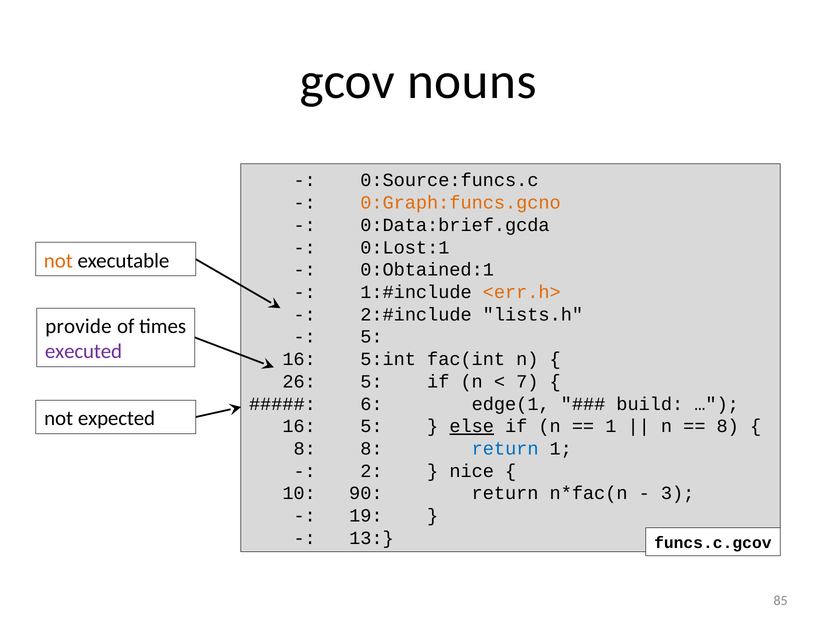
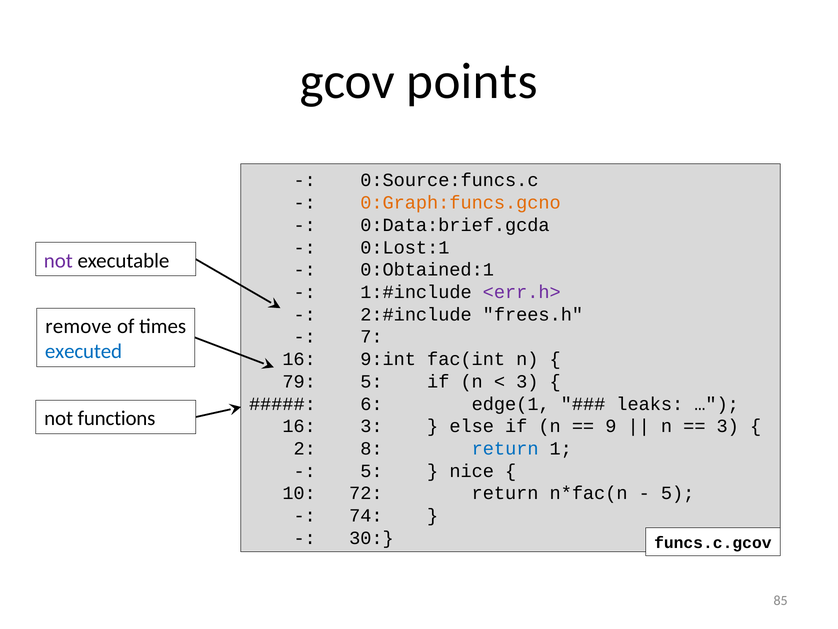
nouns: nouns -> points (472, 81)
not colour: orange -> purple (58, 260)
<err.h> colour: orange -> purple (522, 292)
lists.h: lists.h -> frees.h (533, 314)
provide: provide -> remove (78, 326)
5: 5 -> 7 (371, 337)
executed colour: purple -> blue (84, 351)
5:int: 5:int -> 9:int (388, 359)
26: 26 -> 79 (299, 381)
7: 7 -> 3 (527, 381)
build: build -> leaks (650, 404)
expected: expected -> functions (117, 418)
16 5: 5 -> 3 (371, 426)
else underline: present -> none (472, 426)
1: 1 -> 9 (611, 426)
8: 8 -> 3 (728, 426)
8: 8 -> 2 (305, 448)
2: 2 -> 5 (371, 471)
90: 90 -> 72 (366, 493)
3: 3 -> 5 (678, 493)
19: 19 -> 74 (366, 515)
13: 13 -> 30 (371, 538)
